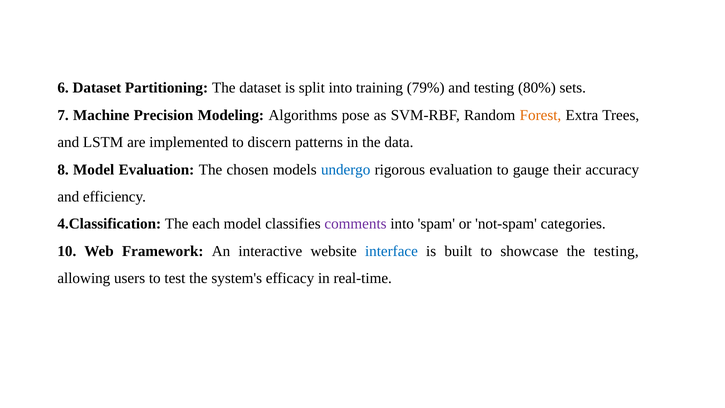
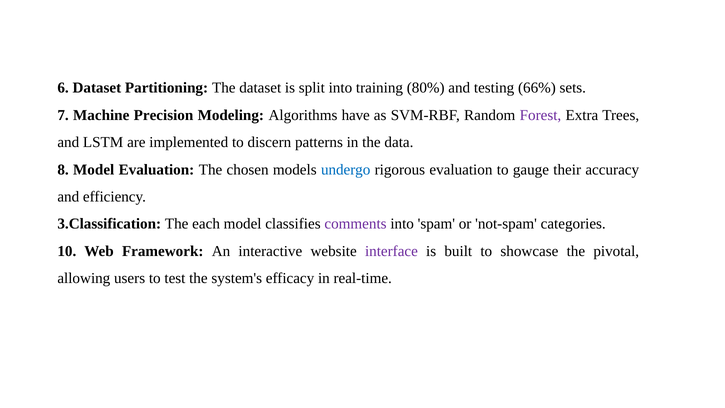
79%: 79% -> 80% (426, 88)
80%: 80% -> 66% (537, 88)
pose: pose -> have (356, 115)
Forest colour: orange -> purple (540, 115)
4.Classification: 4.Classification -> 3.Classification (109, 224)
interface colour: blue -> purple (391, 251)
the testing: testing -> pivotal (616, 251)
